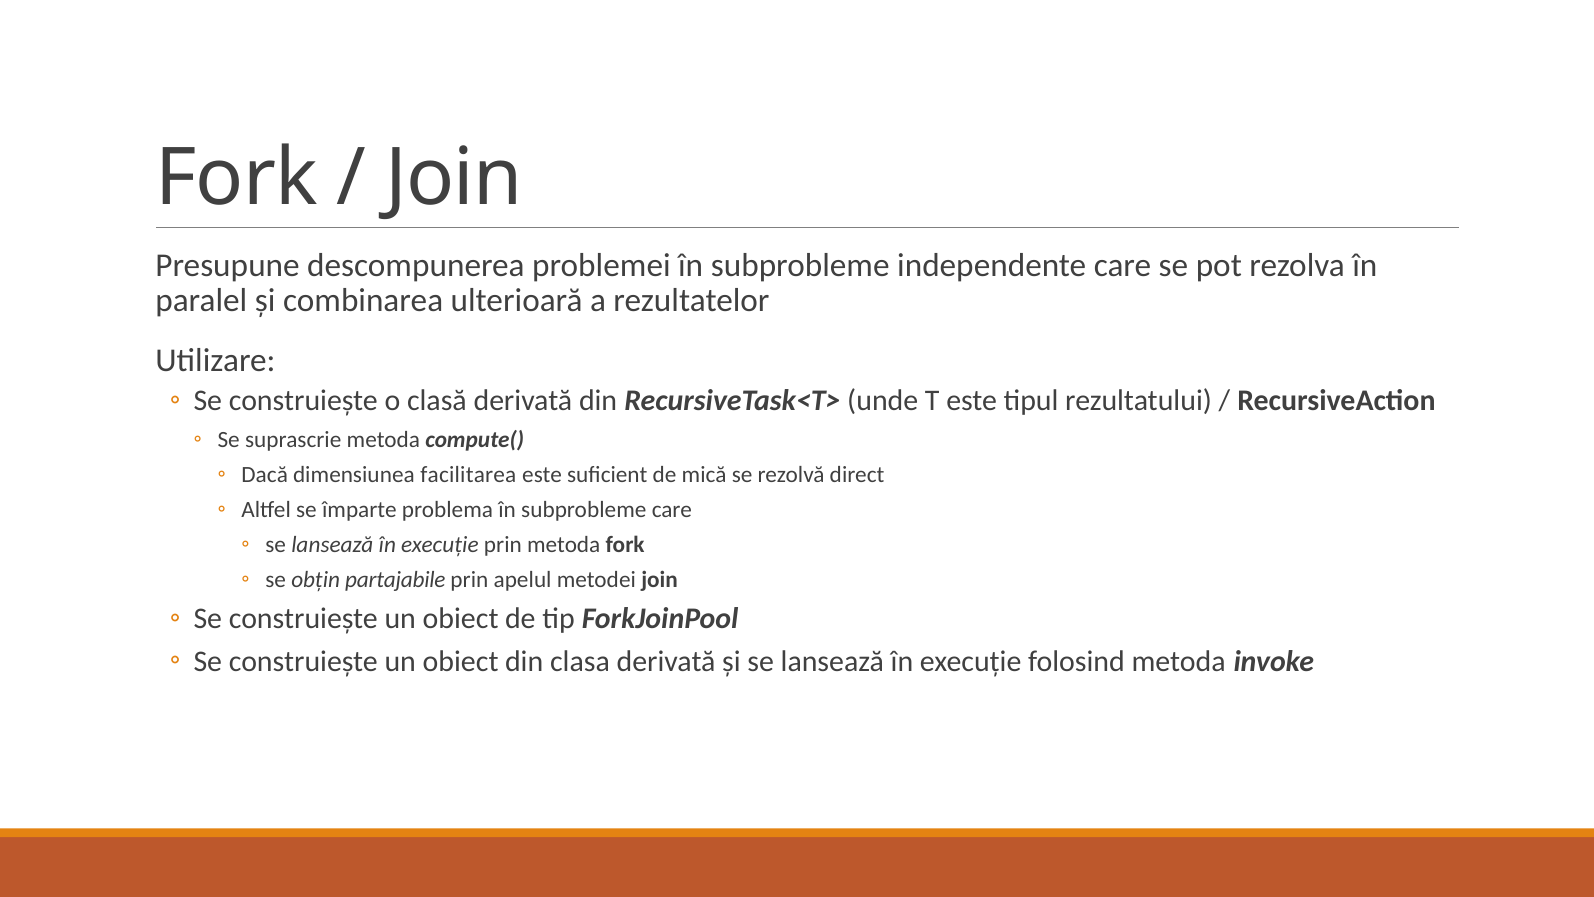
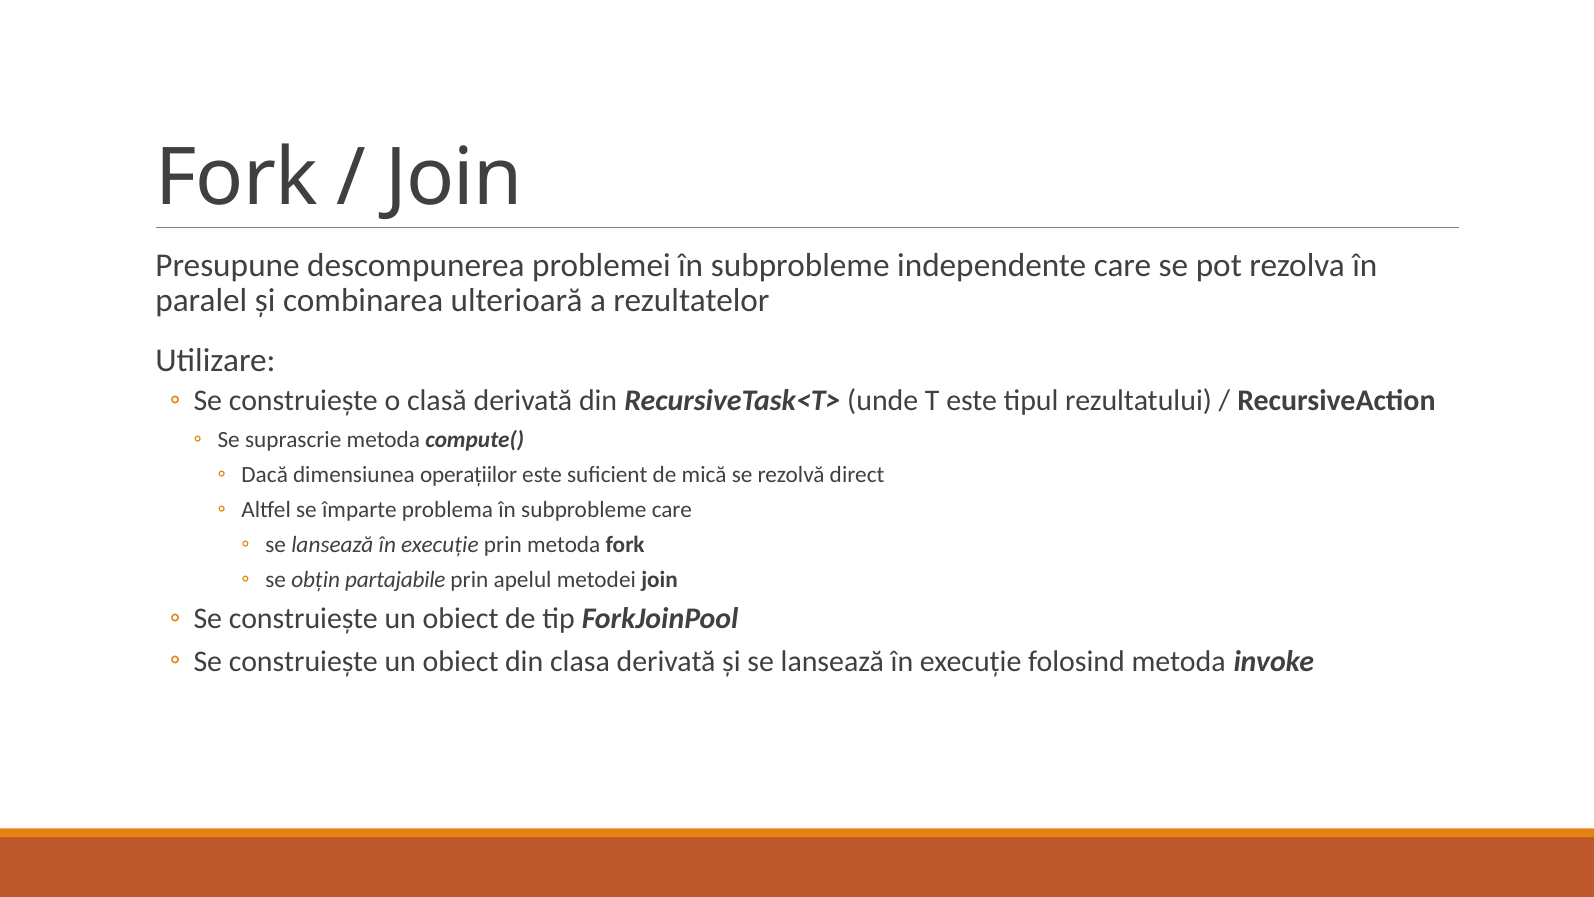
facilitarea: facilitarea -> operațiilor (469, 475)
